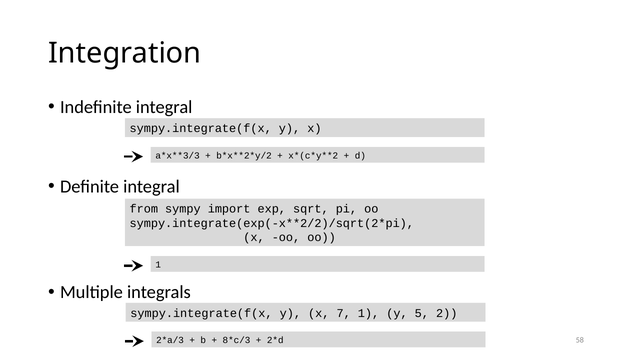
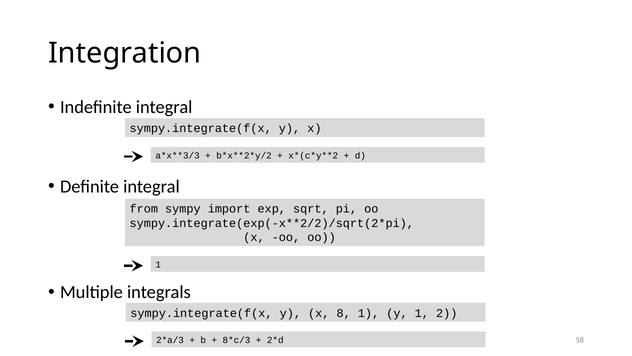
7: 7 -> 8 (344, 313)
y 5: 5 -> 1 (422, 313)
